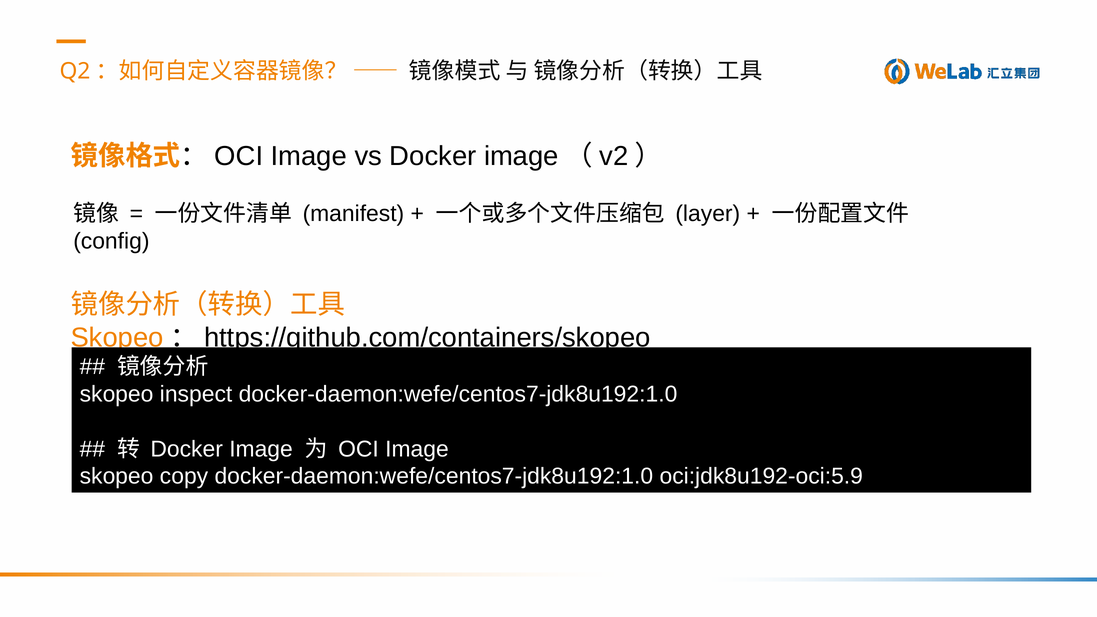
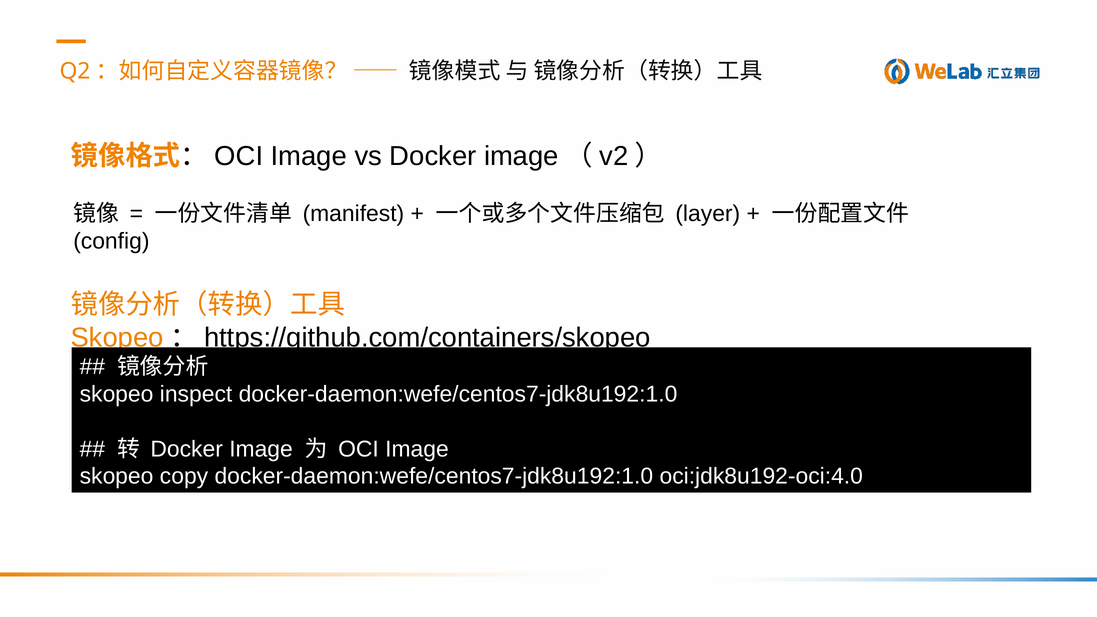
oci:jdk8u192-oci:5.9: oci:jdk8u192-oci:5.9 -> oci:jdk8u192-oci:4.0 (761, 476)
